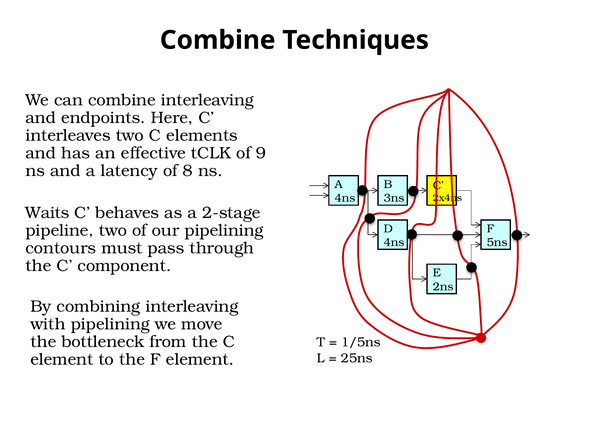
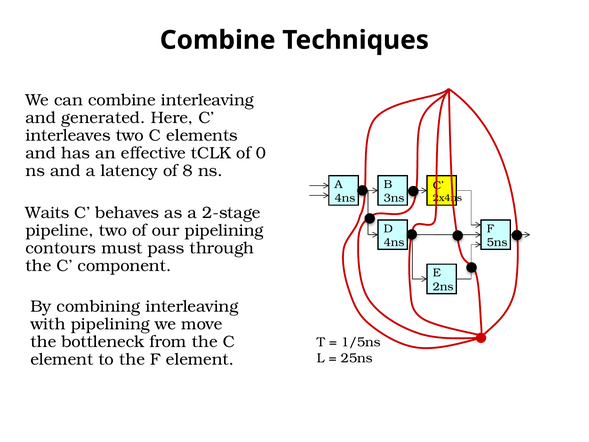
endpoints: endpoints -> generated (103, 118)
9: 9 -> 0 (261, 153)
